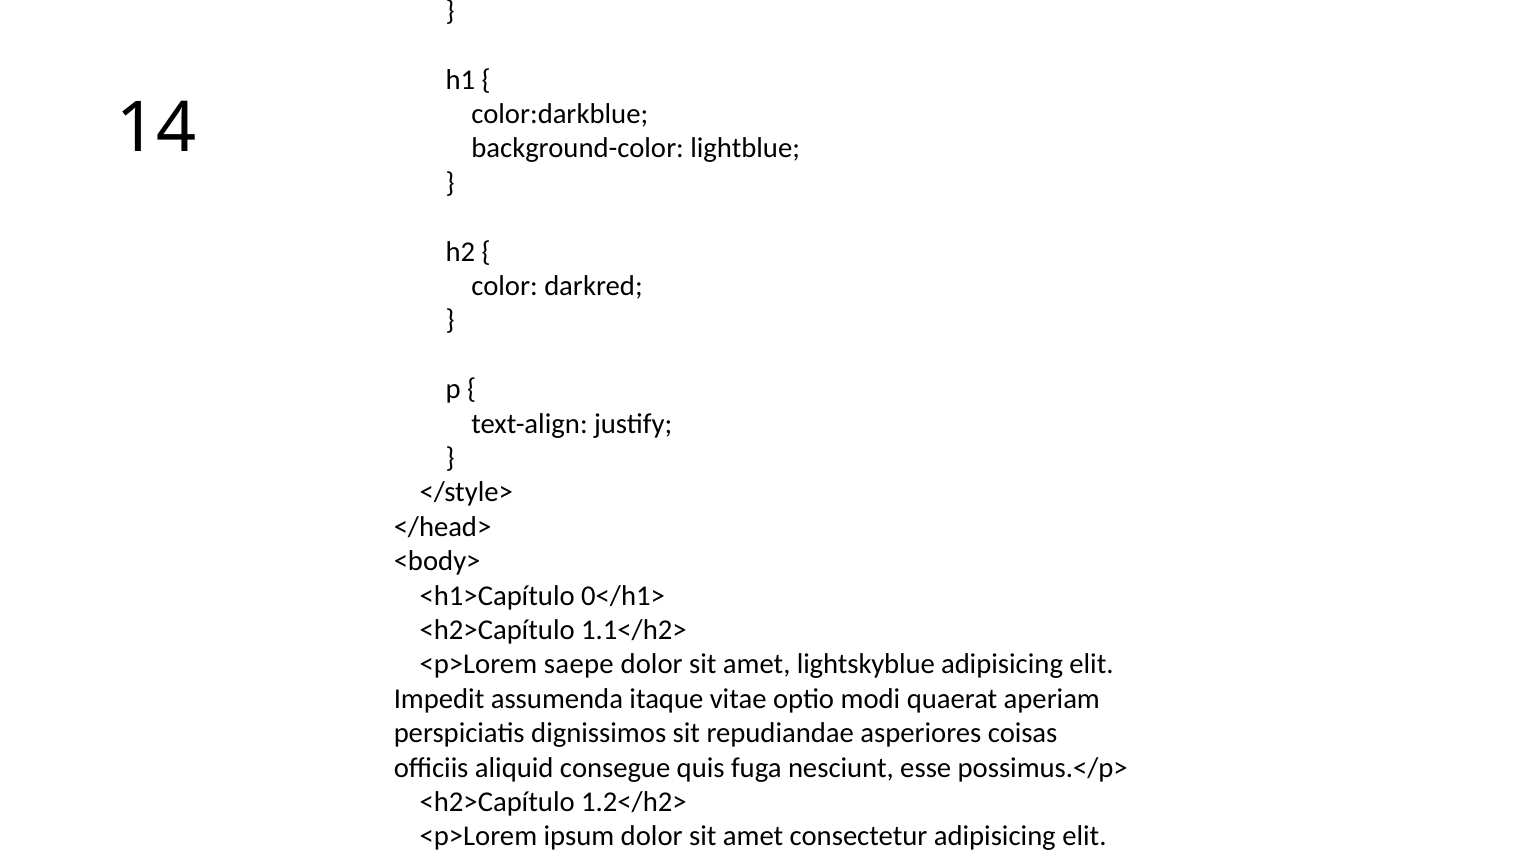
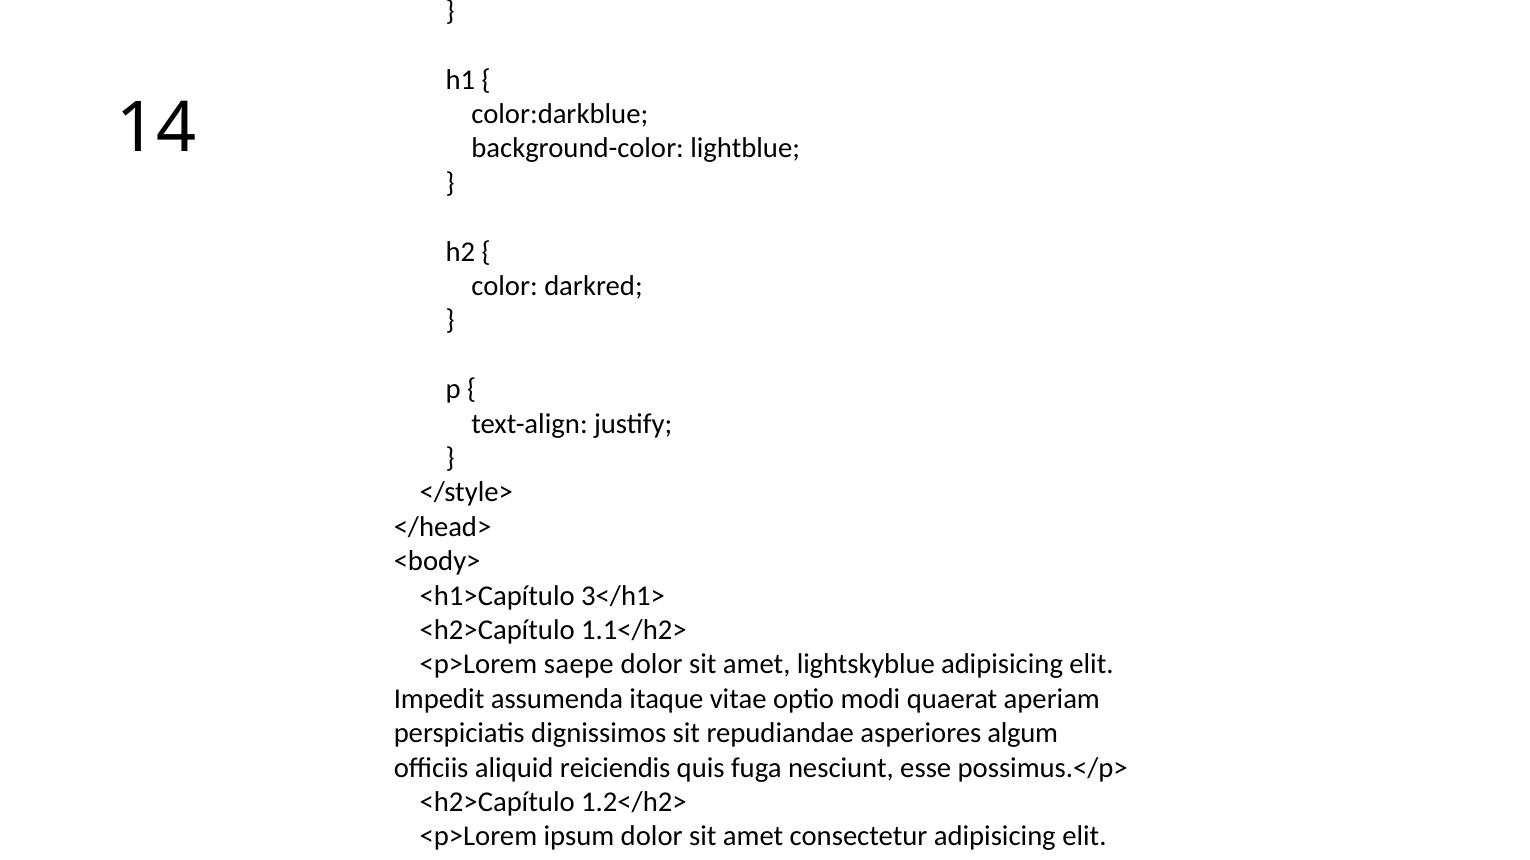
0</h1>: 0</h1> -> 3</h1> (623, 596)
coisas: coisas -> algum (1023, 734)
consegue: consegue -> reiciendis (615, 768)
